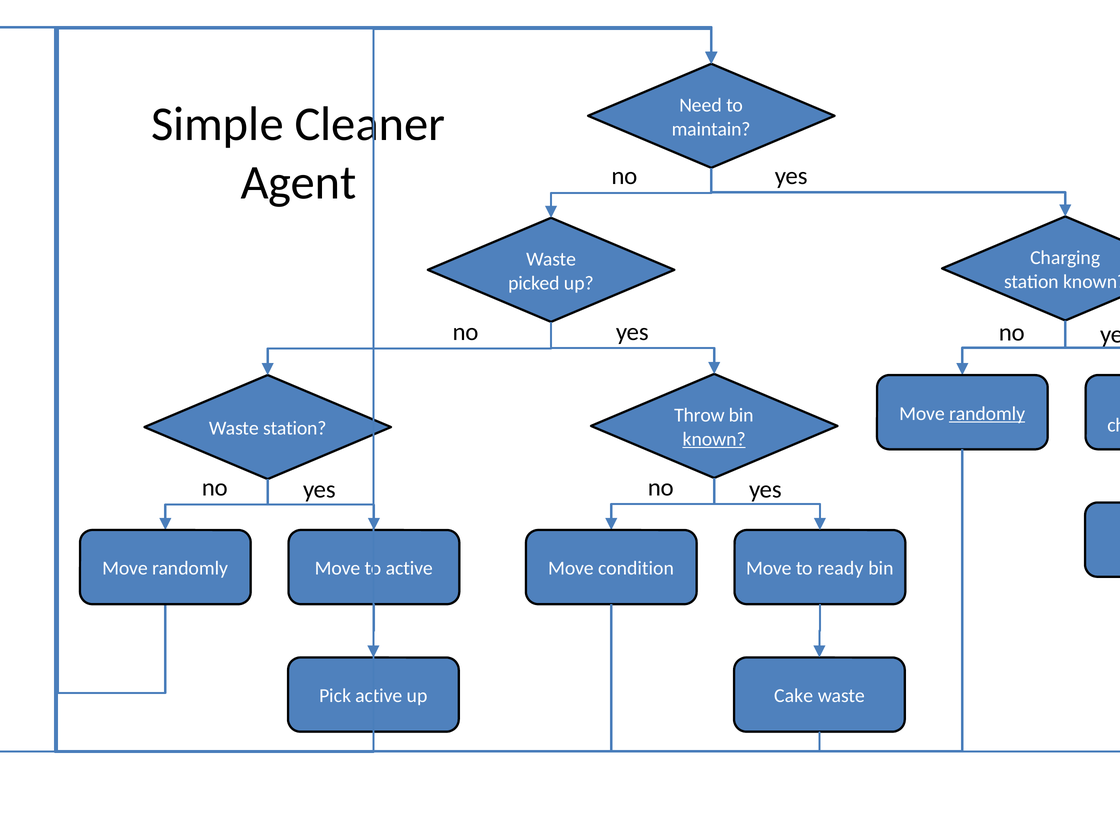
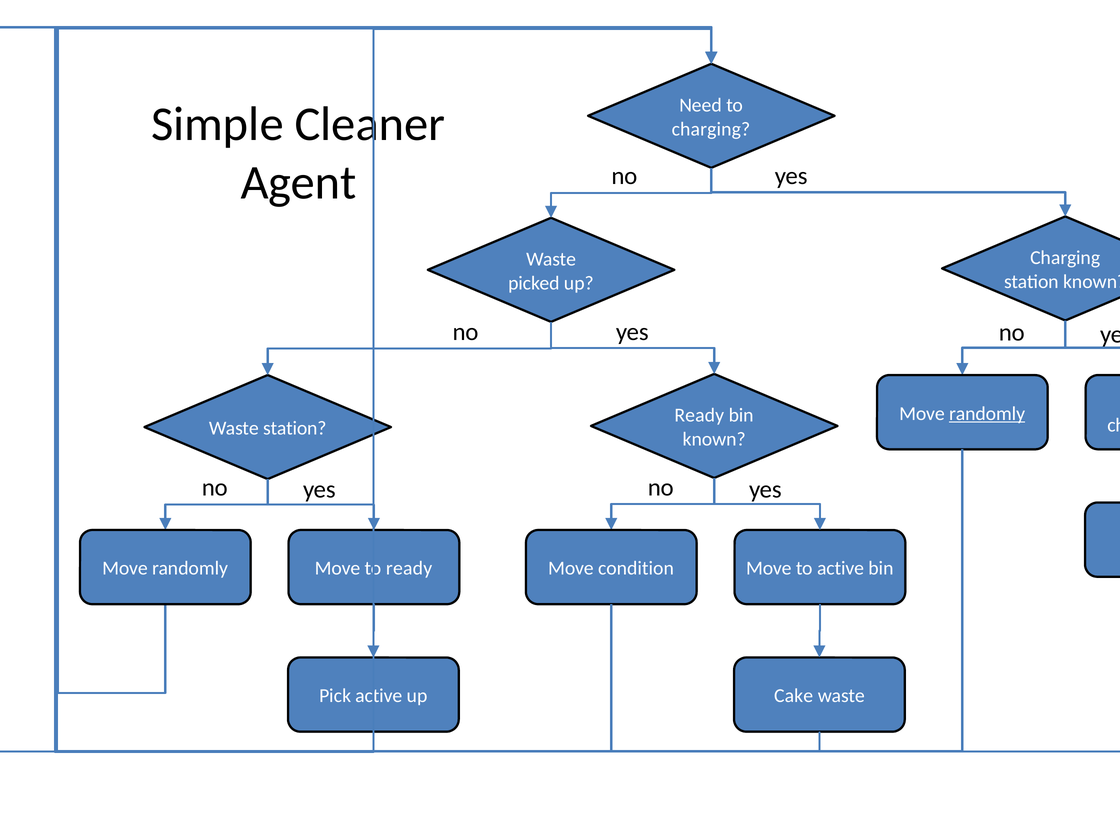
maintain: maintain -> charging (711, 129)
Throw: Throw -> Ready (699, 415)
known underline: present -> none (714, 439)
to active: active -> ready (409, 568)
to ready: ready -> active (841, 568)
